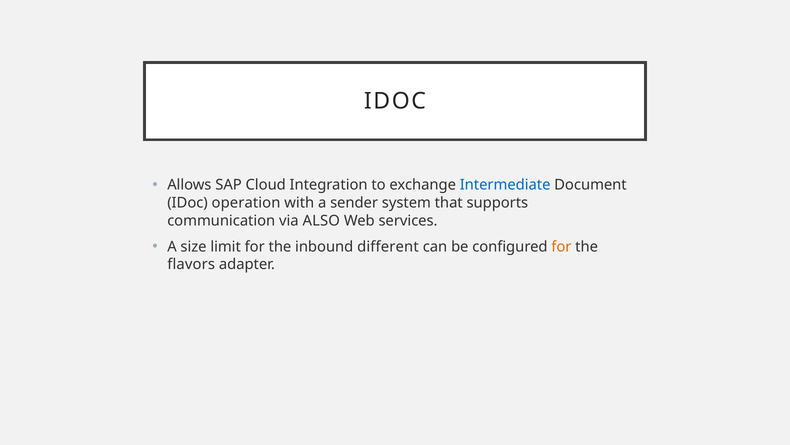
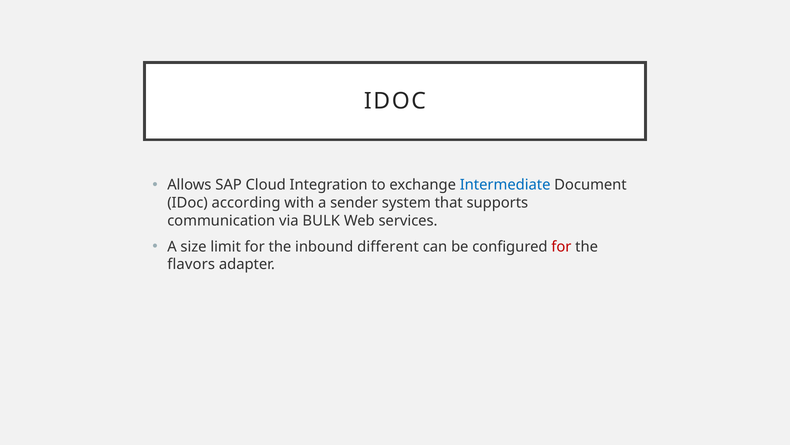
operation: operation -> according (246, 203)
ALSO: ALSO -> BULK (321, 220)
for colour: orange -> red (561, 246)
